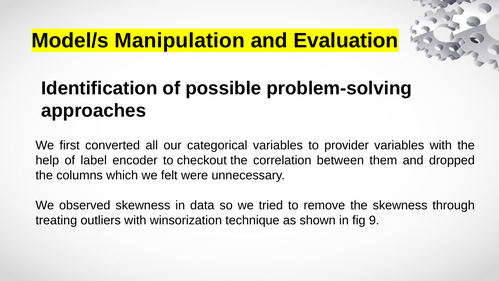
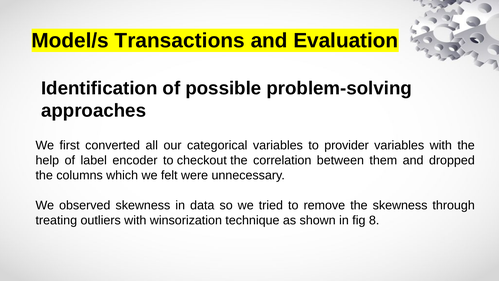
Manipulation: Manipulation -> Transactions (180, 41)
9: 9 -> 8 (374, 220)
